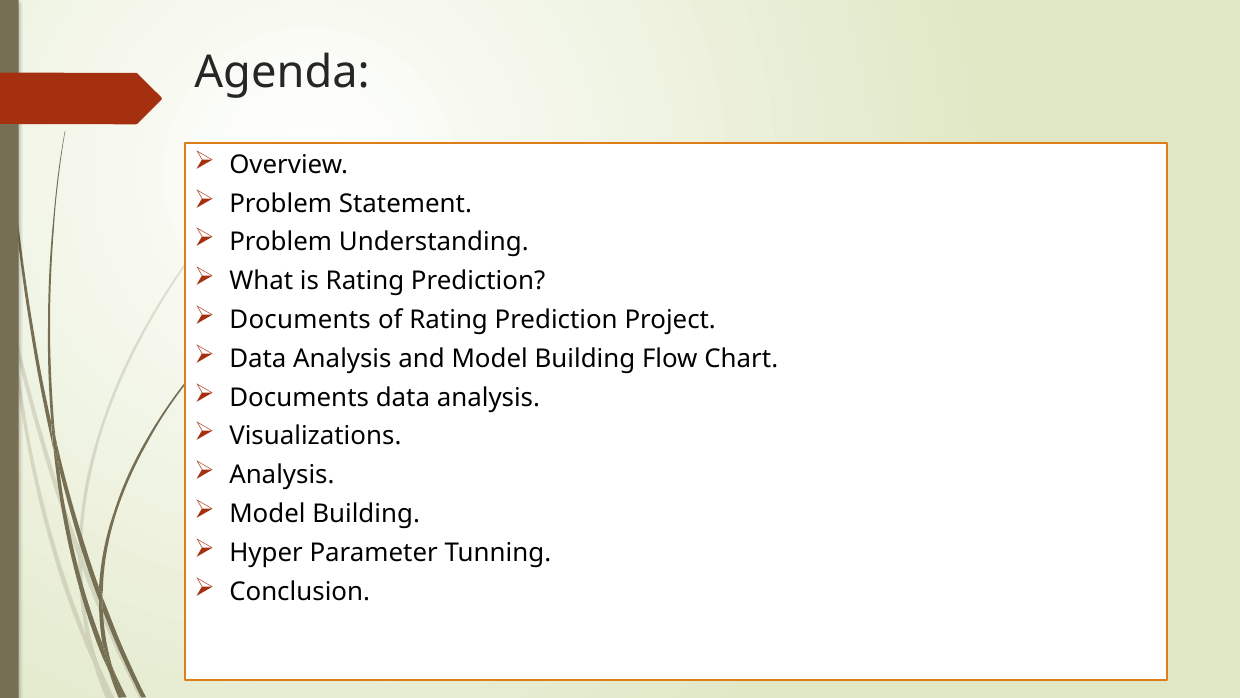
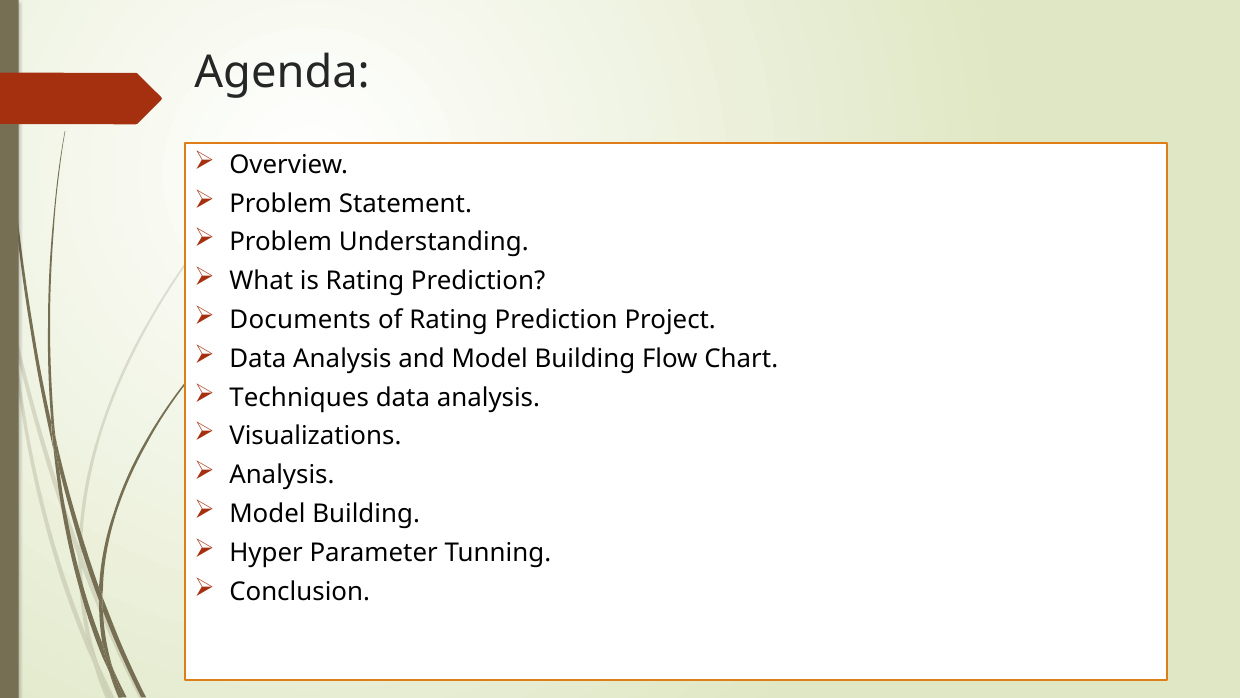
Documents: Documents -> Techniques (299, 397)
